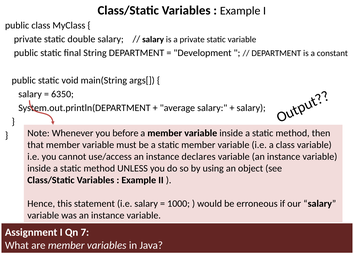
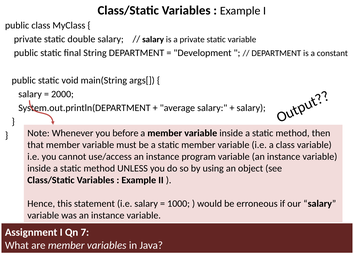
6350: 6350 -> 2000 (62, 94)
declares: declares -> program (199, 157)
